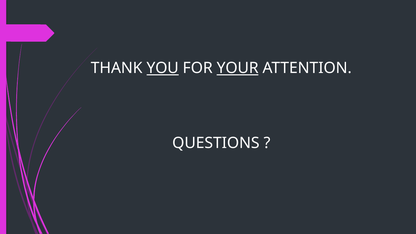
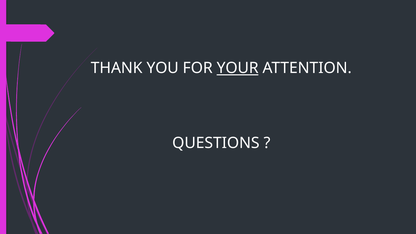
YOU underline: present -> none (163, 68)
